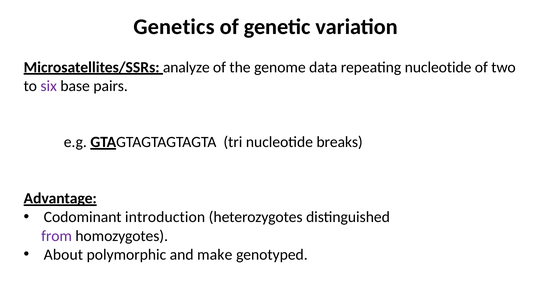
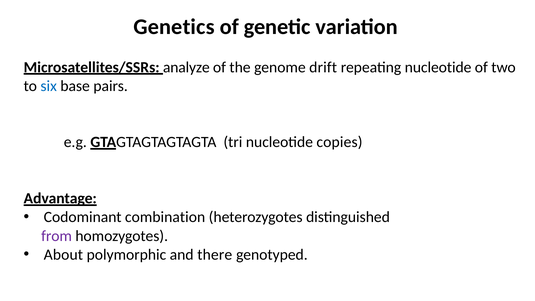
data: data -> drift (323, 67)
six colour: purple -> blue (49, 86)
breaks: breaks -> copies (339, 142)
introduction: introduction -> combination (165, 217)
make: make -> there (215, 255)
